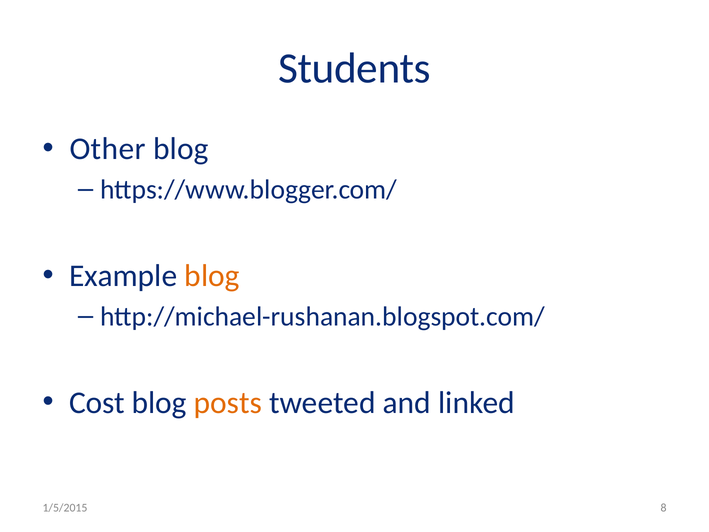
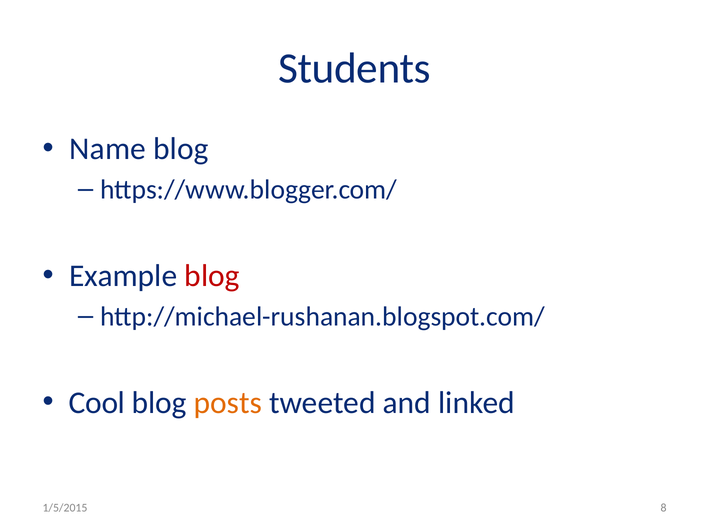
Other: Other -> Name (108, 149)
blog colour: orange -> red (212, 276)
Cost: Cost -> Cool (97, 403)
